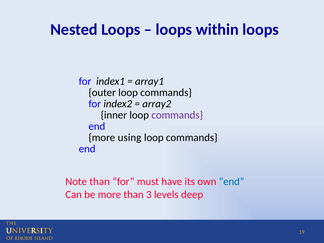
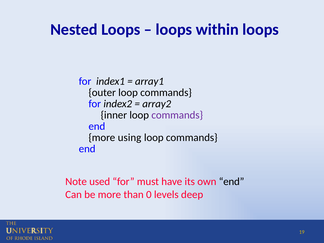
Note than: than -> used (100, 182)
end colour: blue -> black (232, 182)
3: 3 -> 0 (149, 195)
